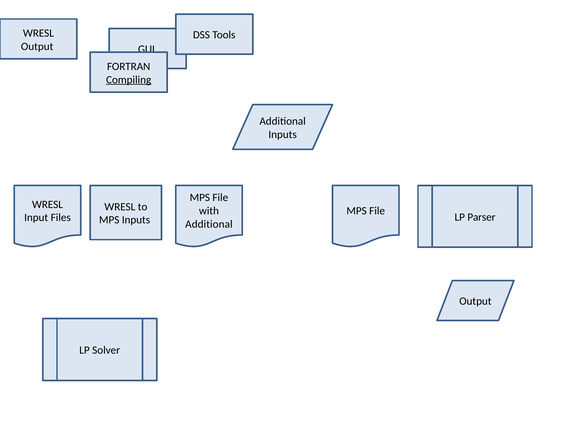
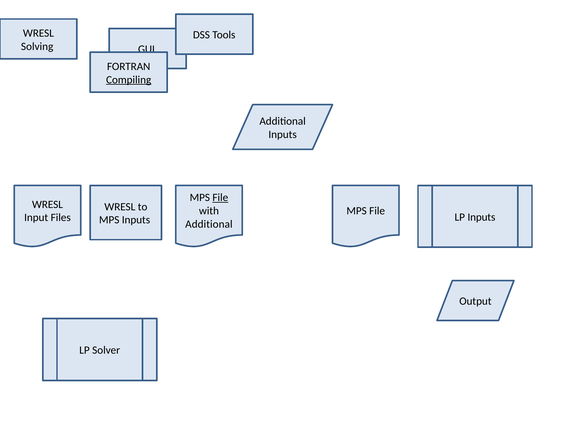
Output: Output -> Solving (37, 46)
File underline: none -> present (220, 197)
LP Parser: Parser -> Inputs (481, 217)
